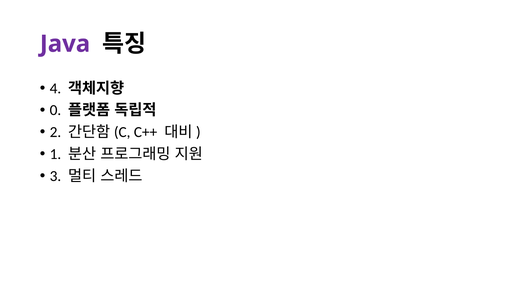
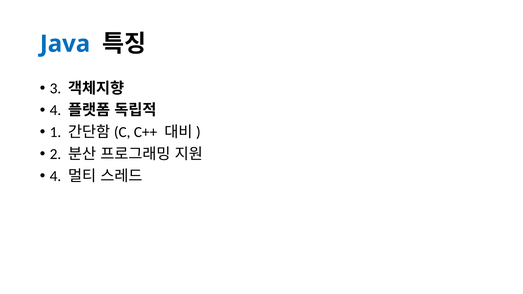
Java colour: purple -> blue (65, 44)
4: 4 -> 3 (55, 88)
0: 0 -> 4 (55, 110)
2: 2 -> 1 (55, 132)
1: 1 -> 2 (55, 154)
3: 3 -> 4 (55, 176)
